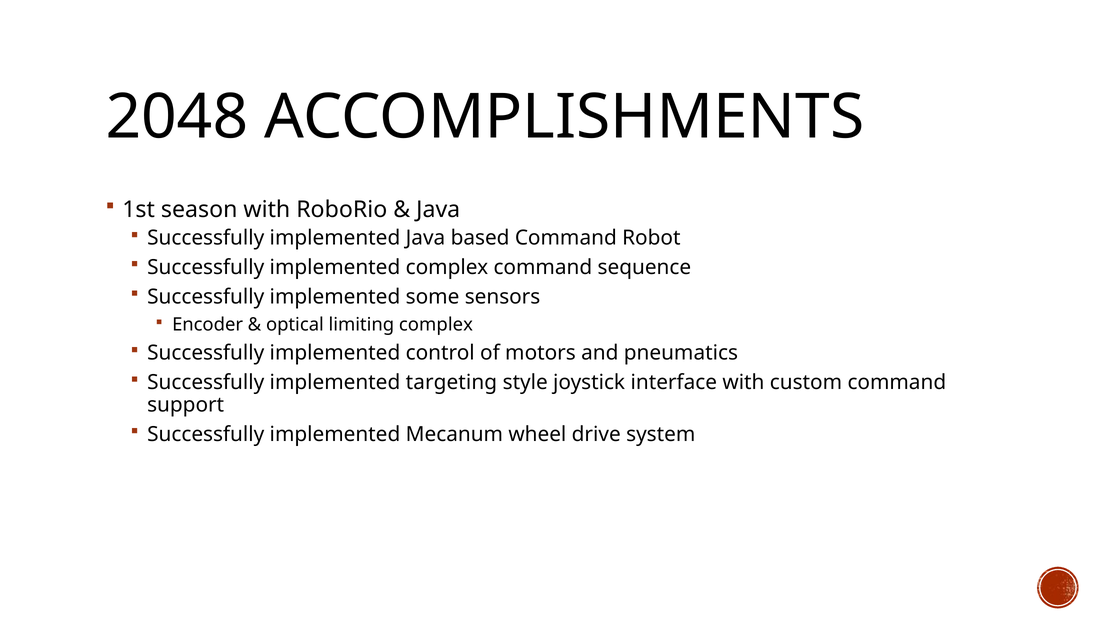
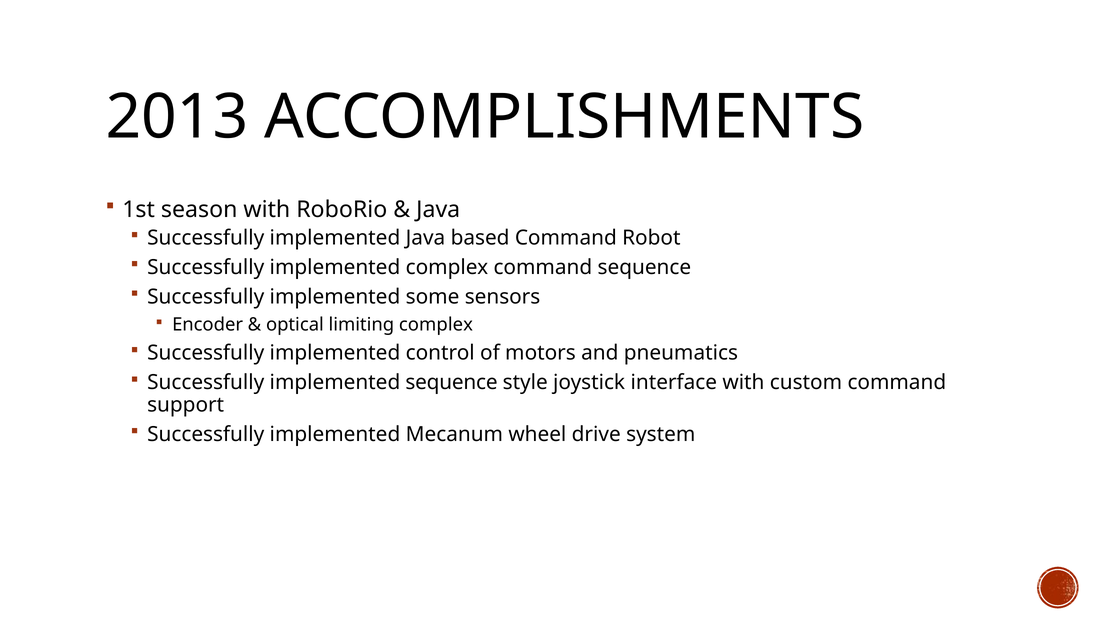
2048: 2048 -> 2013 (177, 117)
implemented targeting: targeting -> sequence (452, 382)
